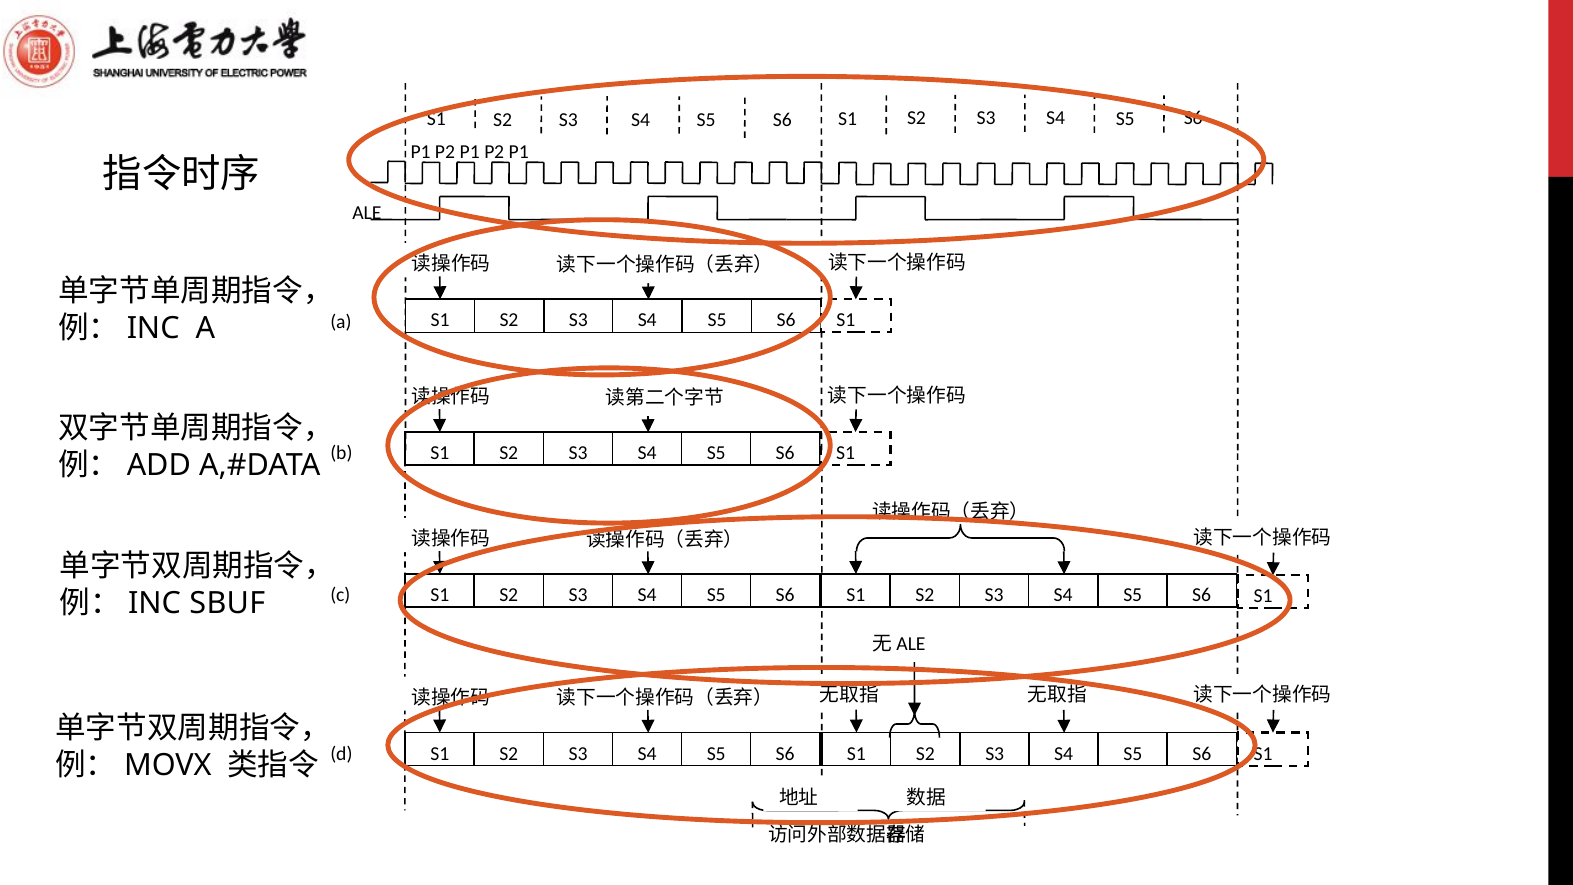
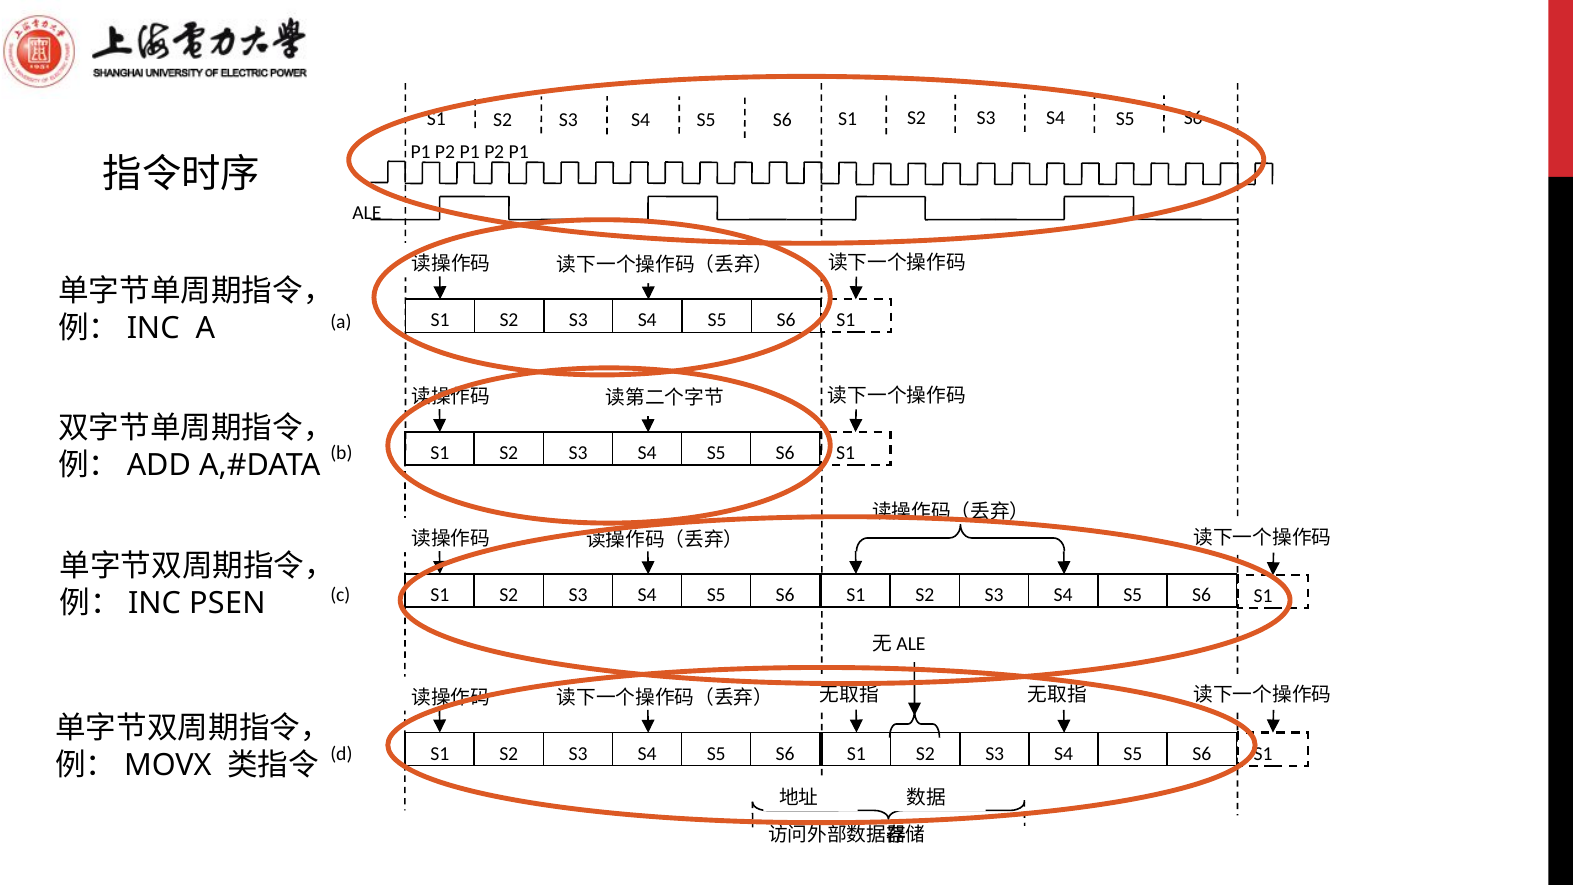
SBUF: SBUF -> PSEN (227, 603)
